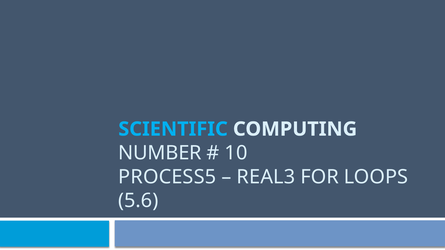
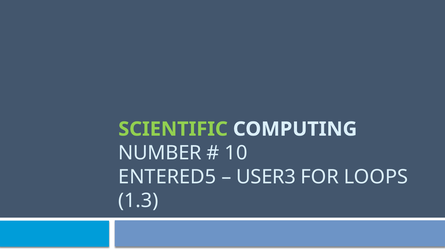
SCIENTIFIC colour: light blue -> light green (173, 129)
PROCESS5: PROCESS5 -> ENTERED5 (167, 177)
REAL3: REAL3 -> USER3 (266, 177)
5.6: 5.6 -> 1.3 (138, 201)
